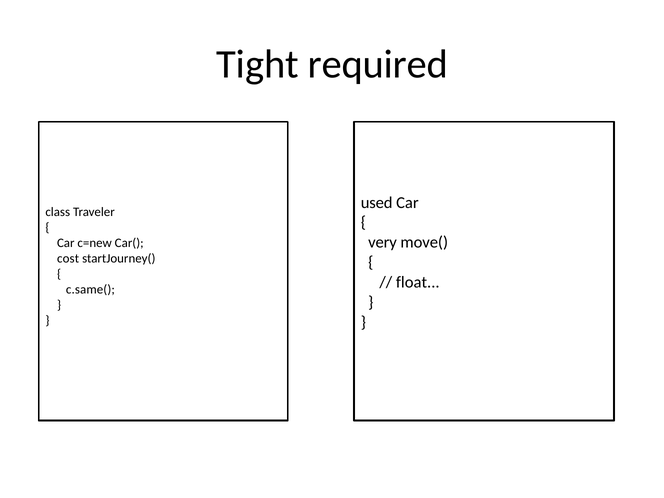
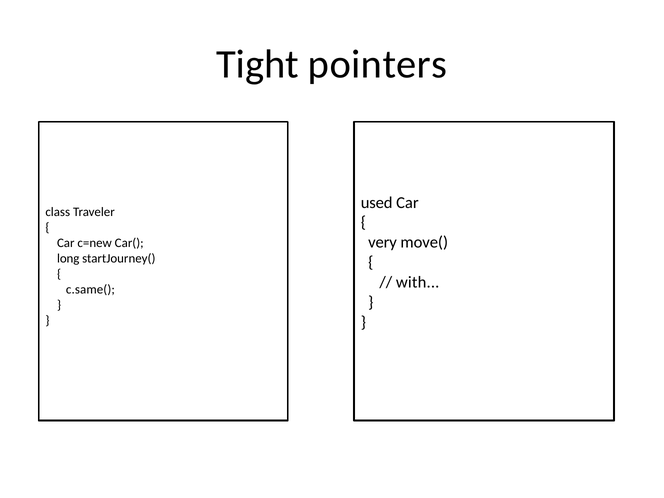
required: required -> pointers (378, 64)
cost: cost -> long (68, 258)
float: float -> with (418, 282)
